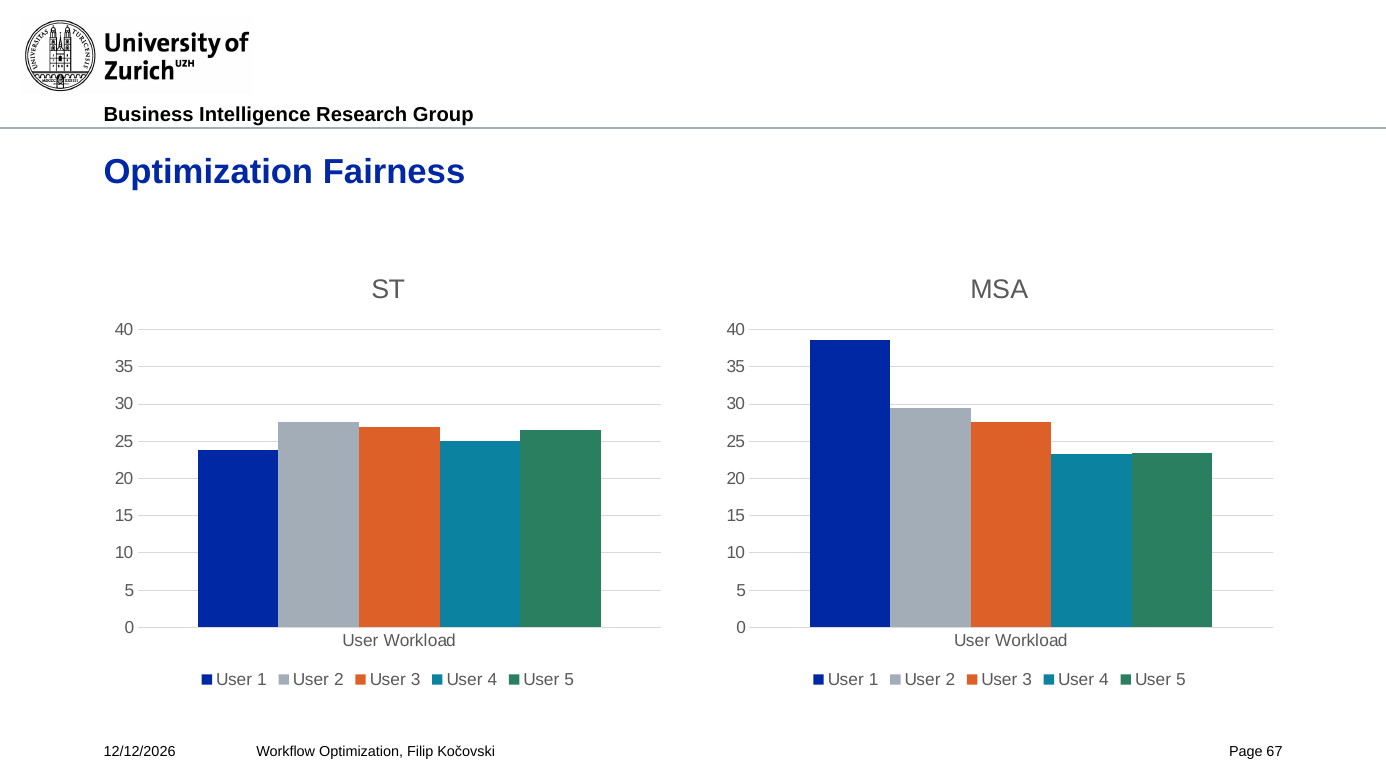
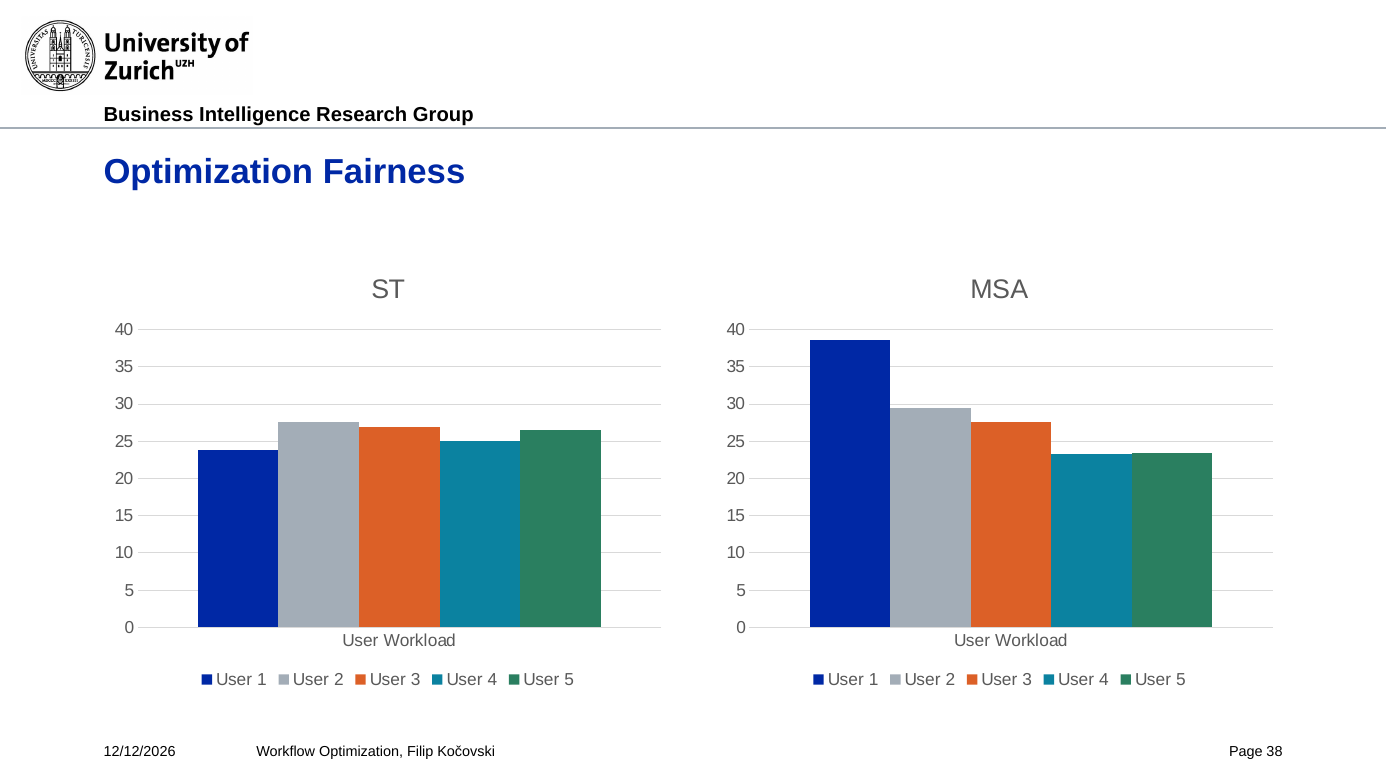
67: 67 -> 38 (1275, 751)
